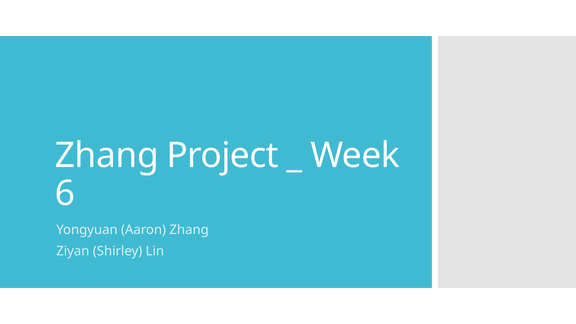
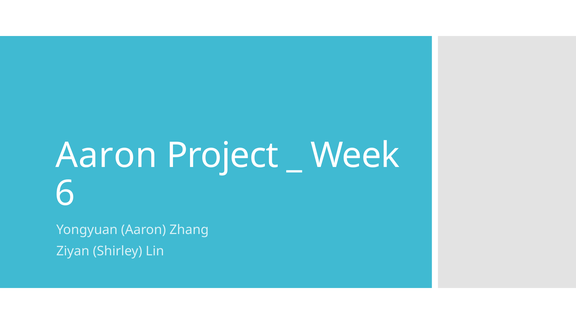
Zhang: Zhang -> Aaron (106, 155)
